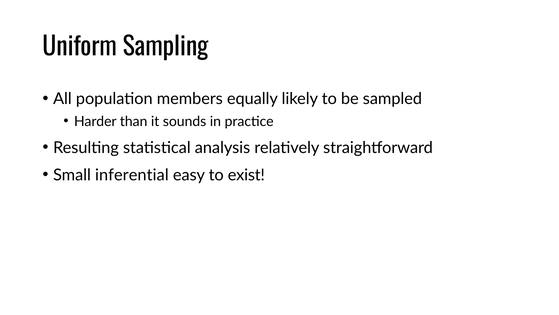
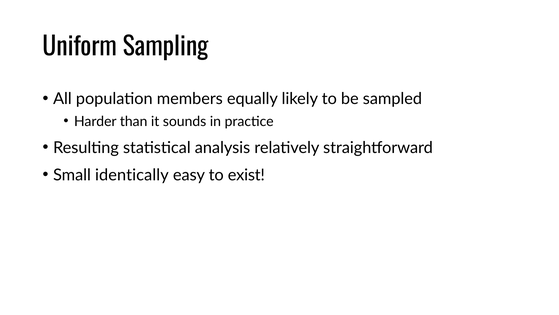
inferential: inferential -> identically (132, 175)
